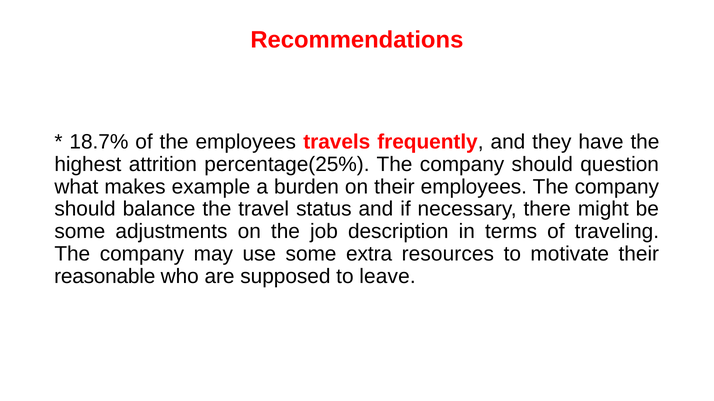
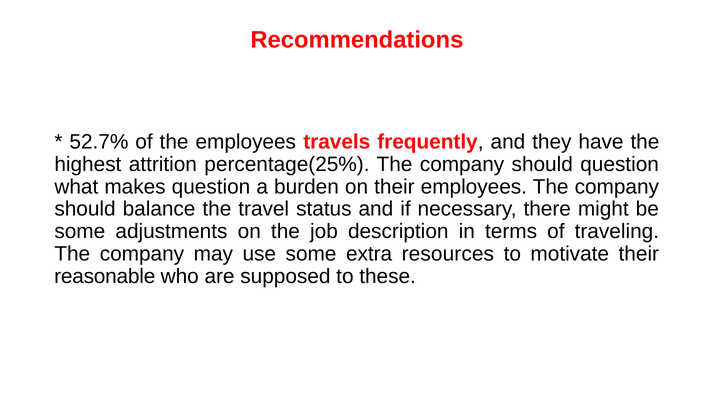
18.7%: 18.7% -> 52.7% (99, 142)
makes example: example -> question (211, 187)
leave: leave -> these (388, 277)
